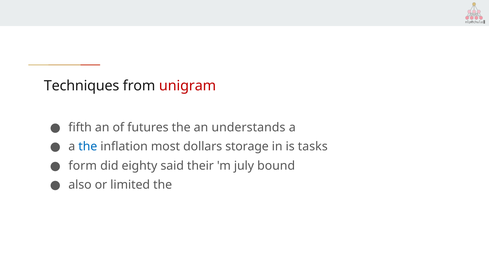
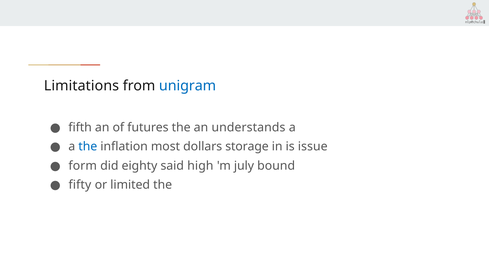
Techniques: Techniques -> Limitations (81, 86)
unigram colour: red -> blue (188, 86)
tasks: tasks -> issue (313, 147)
their: their -> high (200, 166)
also: also -> fifty (80, 185)
